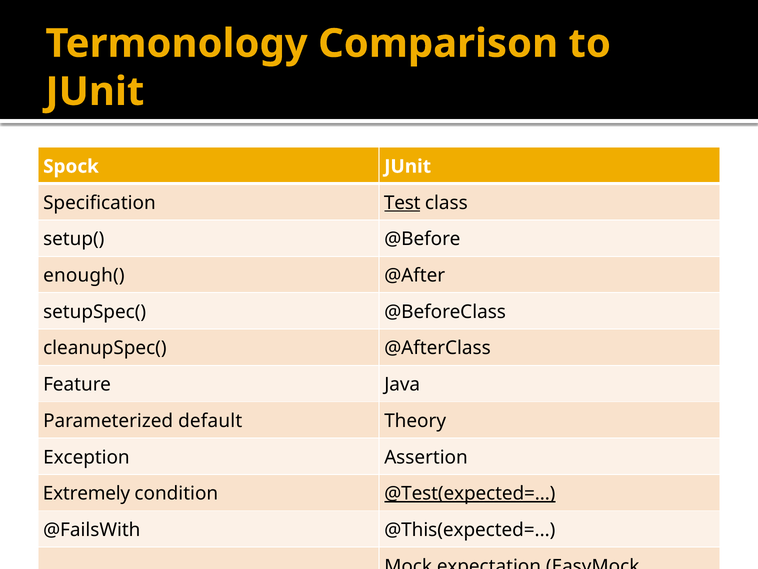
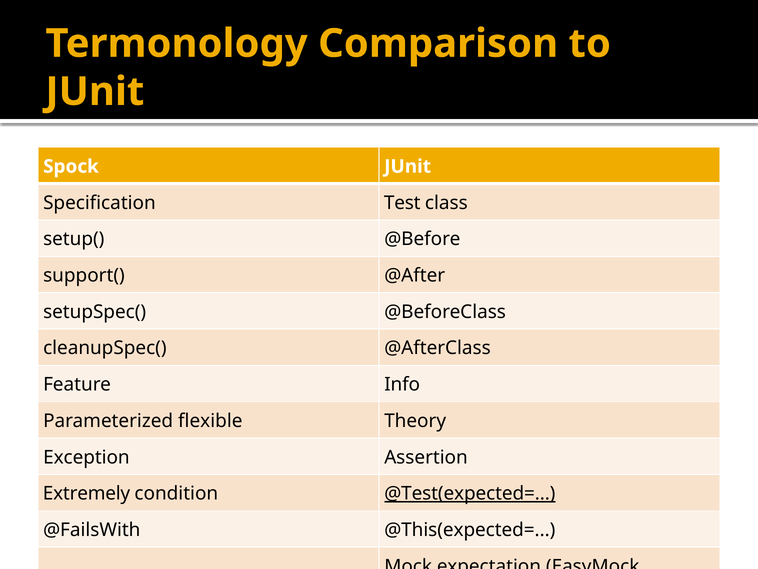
Test underline: present -> none (402, 203)
enough(: enough( -> support( (84, 275)
Java: Java -> Info (402, 384)
default: default -> flexible (210, 421)
